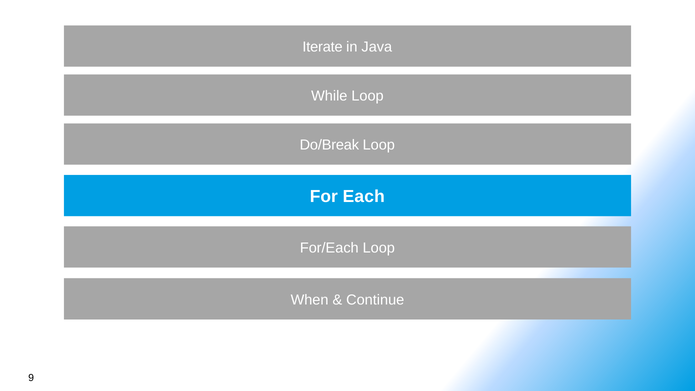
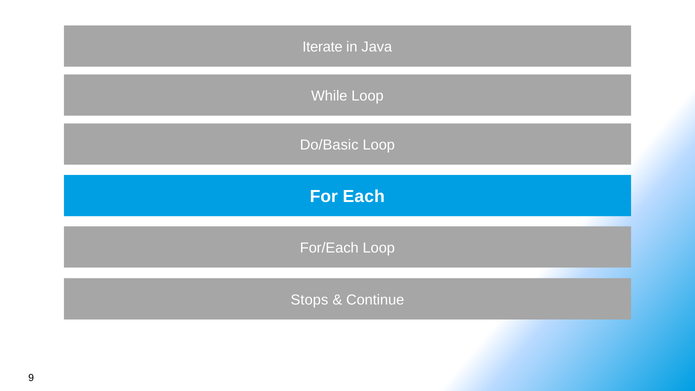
Do/Break: Do/Break -> Do/Basic (329, 145)
When: When -> Stops (309, 300)
